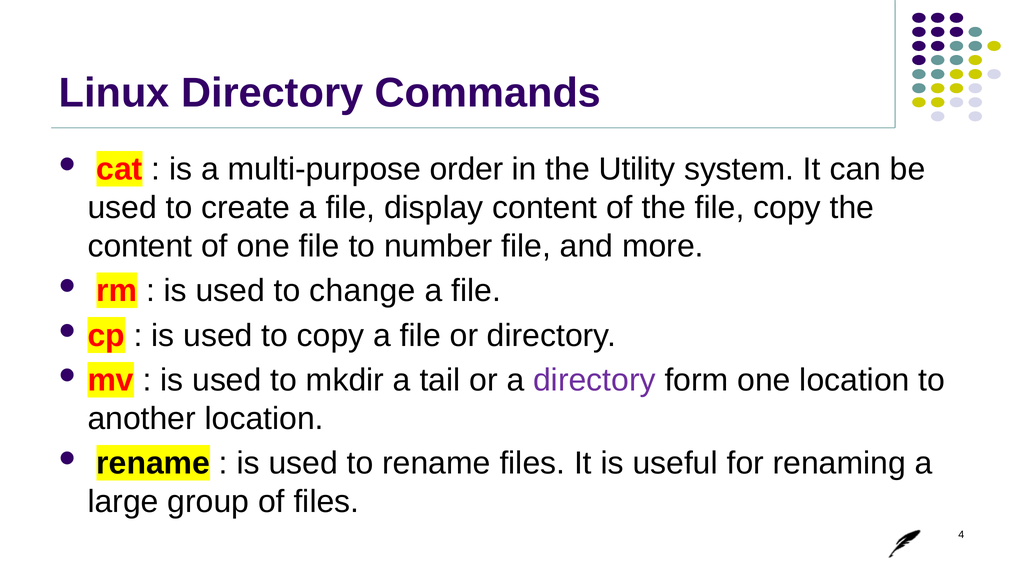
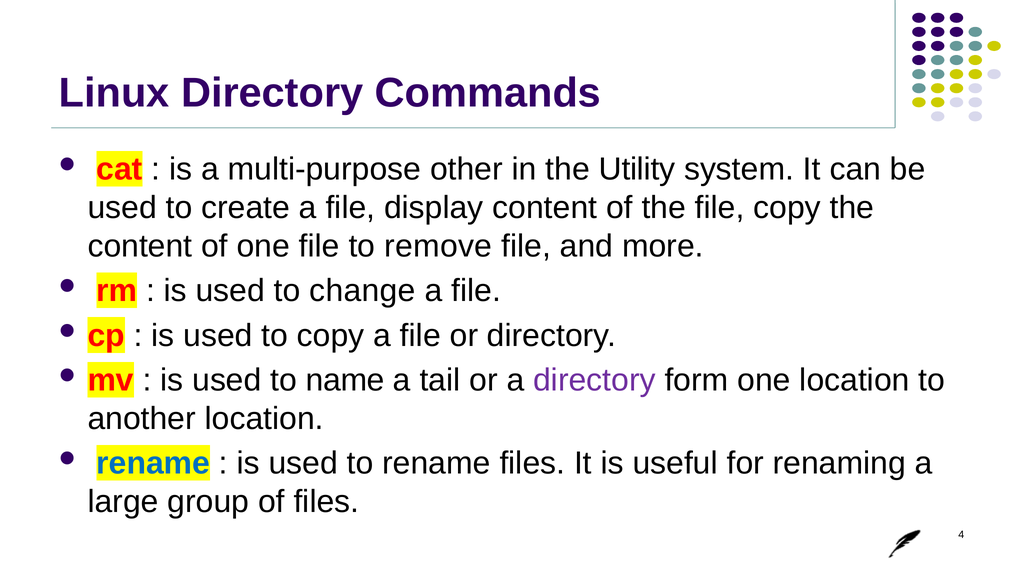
order: order -> other (466, 170)
number: number -> remove (438, 246)
mkdir: mkdir -> name (345, 381)
rename colour: black -> blue (153, 464)
